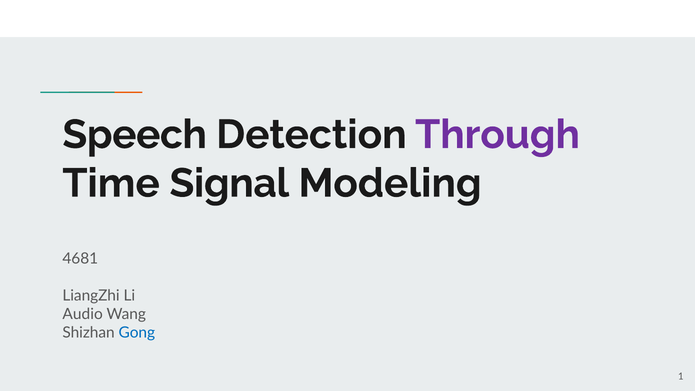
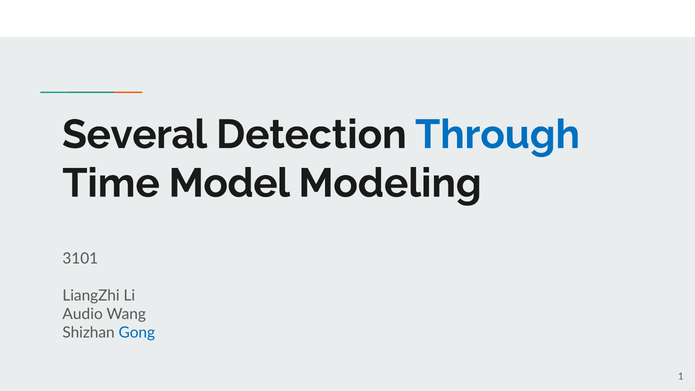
Speech: Speech -> Several (135, 135)
Through colour: purple -> blue (498, 135)
Signal: Signal -> Model (229, 183)
4681: 4681 -> 3101 (80, 258)
